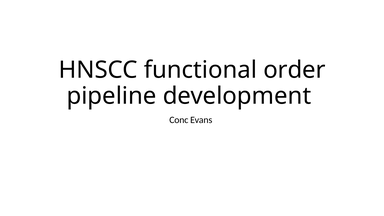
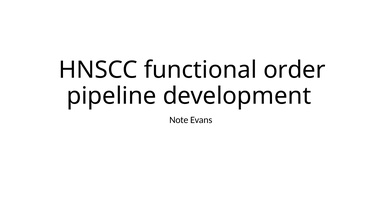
Conc: Conc -> Note (179, 120)
